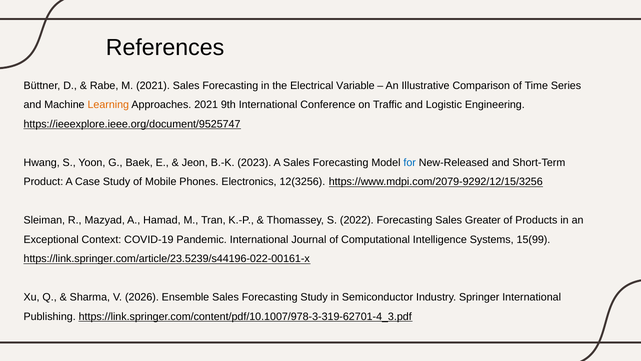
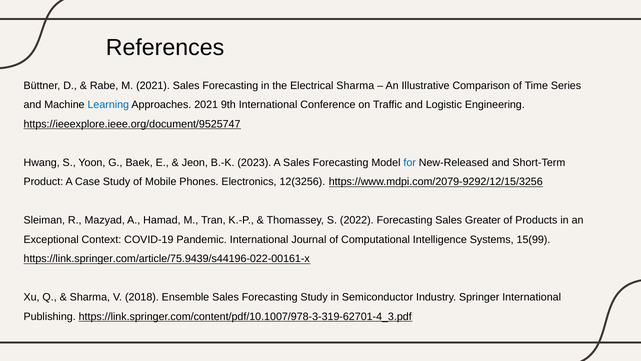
Electrical Variable: Variable -> Sharma (355, 86)
Learning colour: orange -> blue (108, 105)
https://link.springer.com/article/23.5239/s44196-022-00161-x: https://link.springer.com/article/23.5239/s44196-022-00161-x -> https://link.springer.com/article/75.9439/s44196-022-00161-x (167, 259)
2026: 2026 -> 2018 (142, 297)
